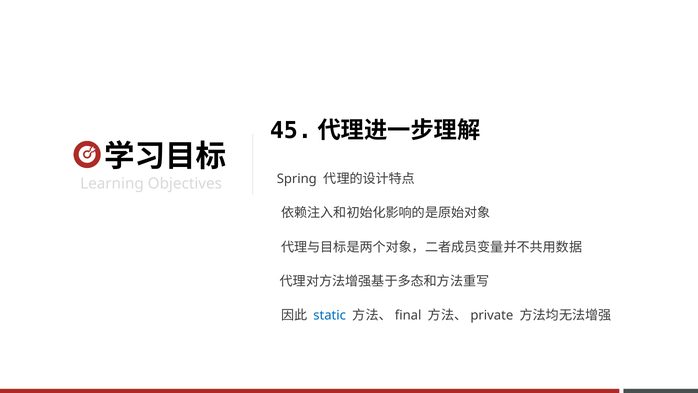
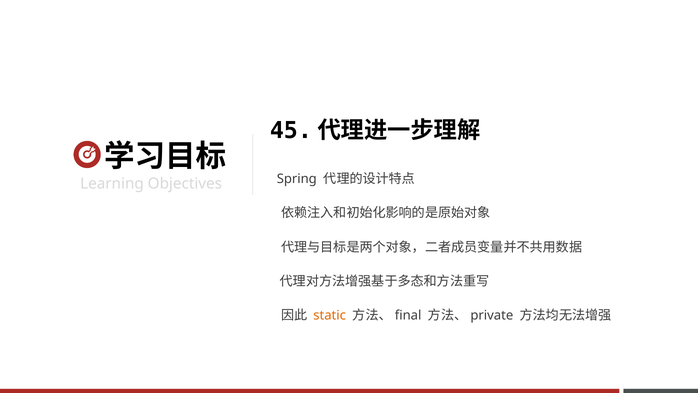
static colour: blue -> orange (330, 315)
